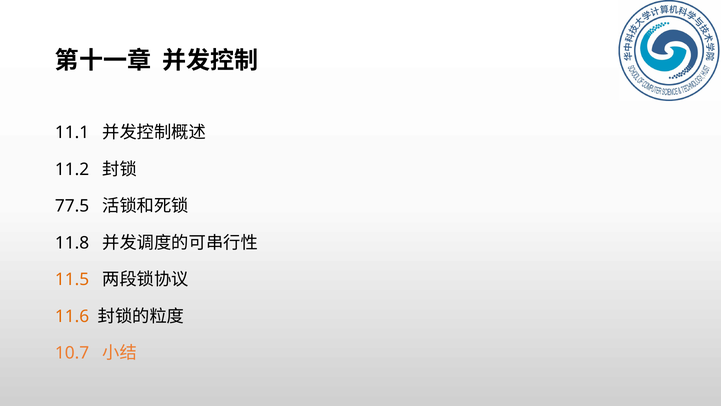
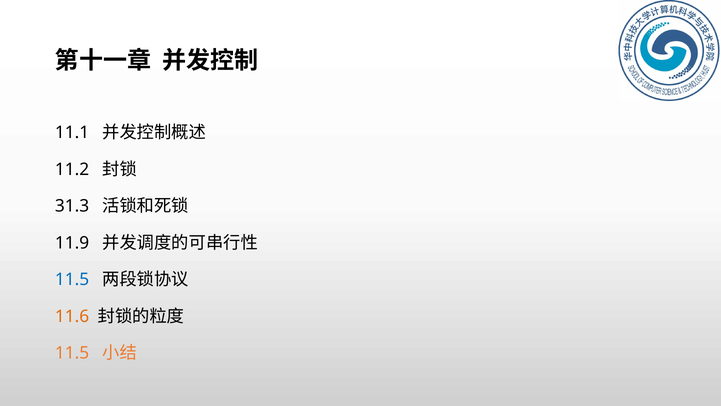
77.5: 77.5 -> 31.3 (72, 206)
11.8: 11.8 -> 11.9 (72, 243)
11.5 colour: orange -> blue (72, 279)
10.7: 10.7 -> 11.5 (72, 353)
